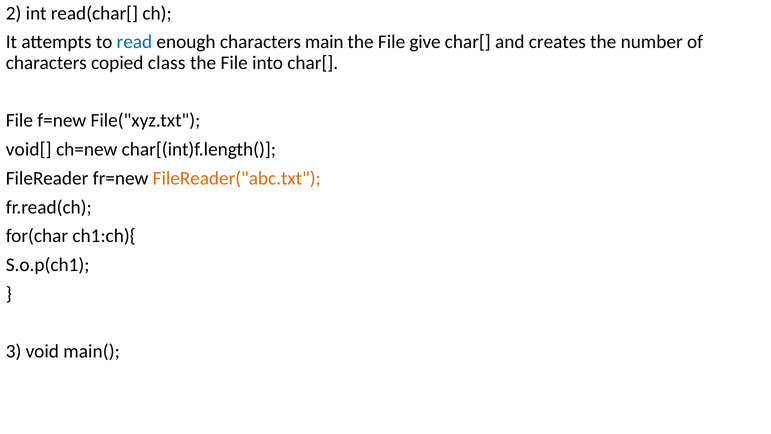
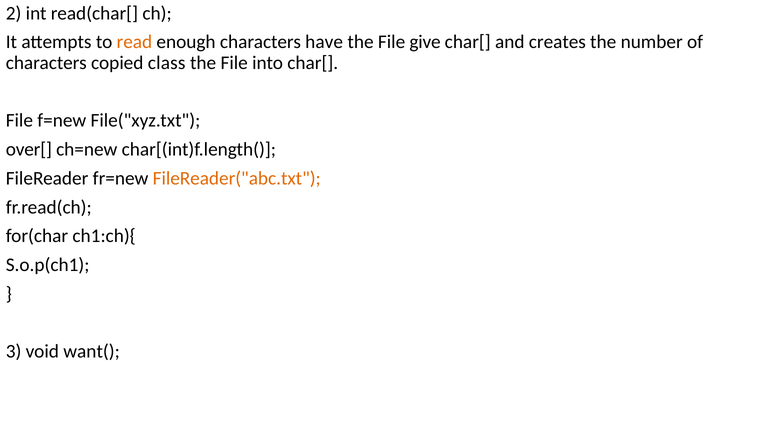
read colour: blue -> orange (134, 42)
main: main -> have (324, 42)
void[: void[ -> over[ (29, 149)
main(: main( -> want( (92, 351)
